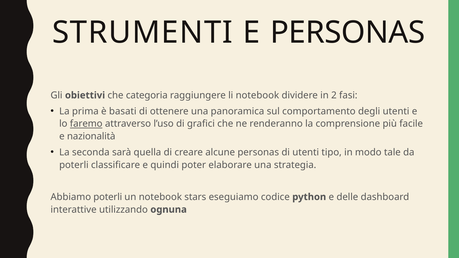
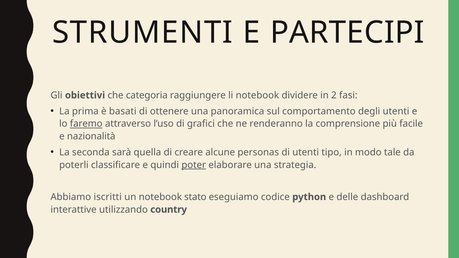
E PERSONAS: PERSONAS -> PARTECIPI (347, 33)
poter underline: none -> present (194, 165)
Abbiamo poterli: poterli -> iscritti (108, 197)
stars: stars -> stato (195, 197)
ognuna: ognuna -> country (169, 210)
